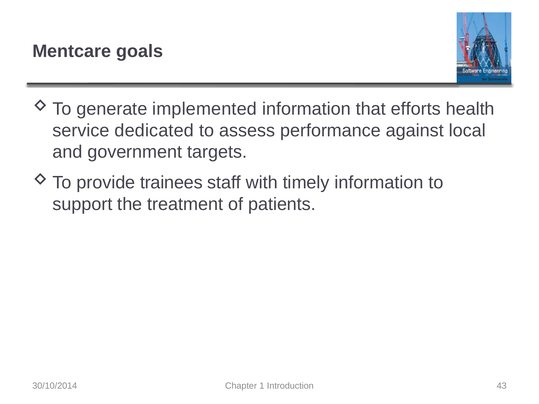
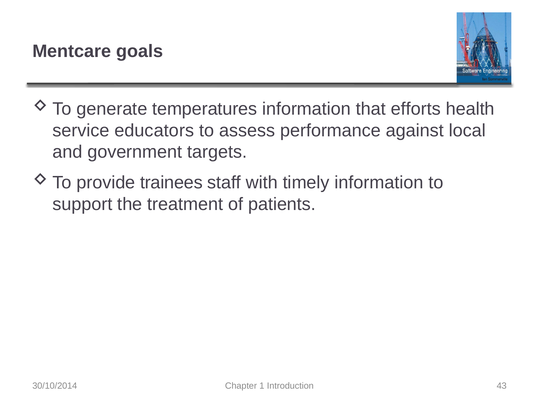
implemented: implemented -> temperatures (205, 109)
dedicated: dedicated -> educators (154, 131)
